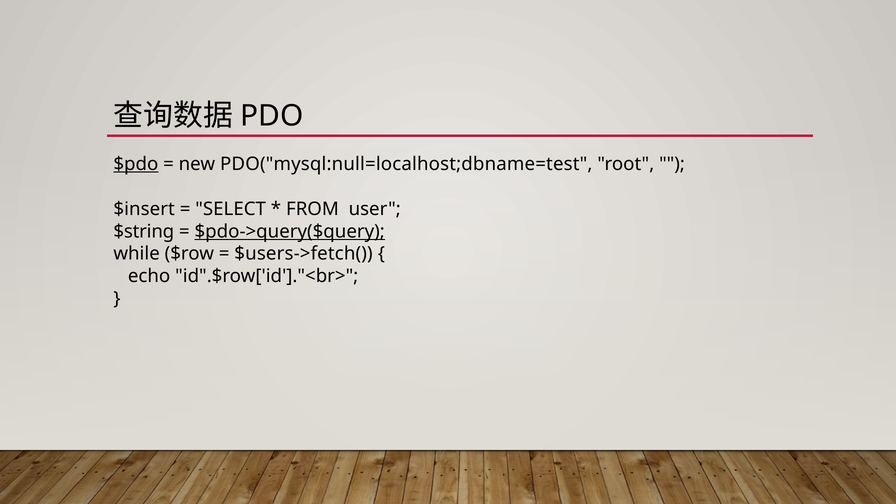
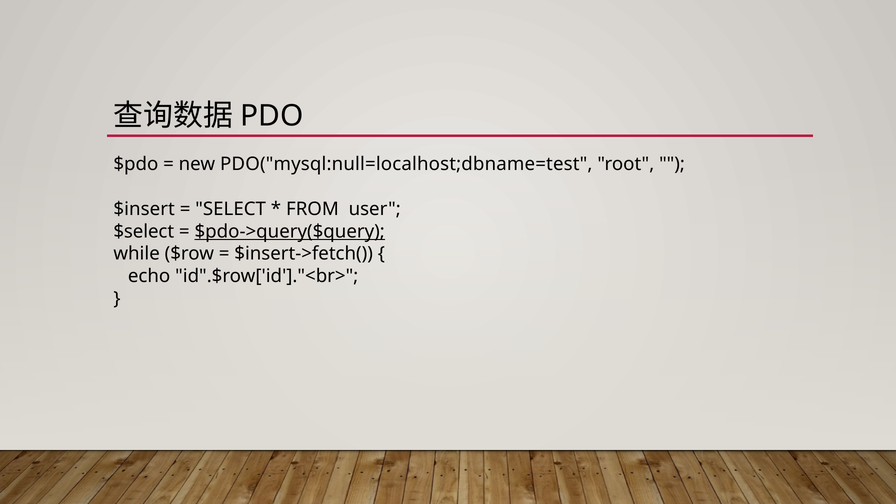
$pdo underline: present -> none (136, 164)
$string: $string -> $select (144, 231)
$users->fetch(: $users->fetch( -> $insert->fetch( (304, 254)
